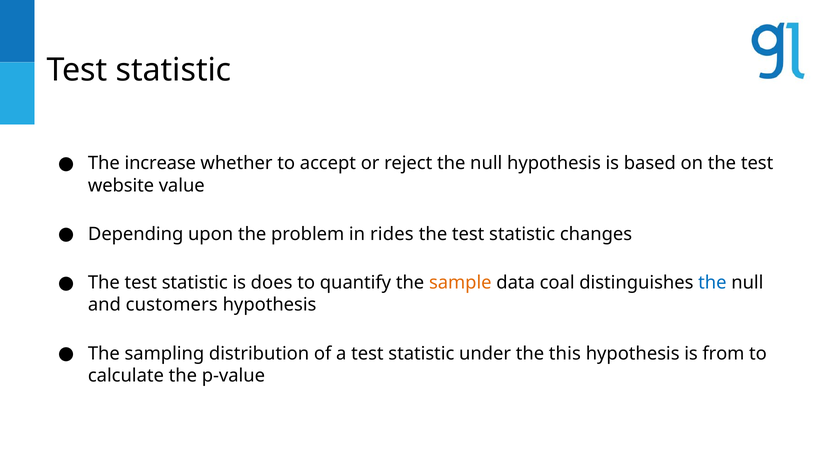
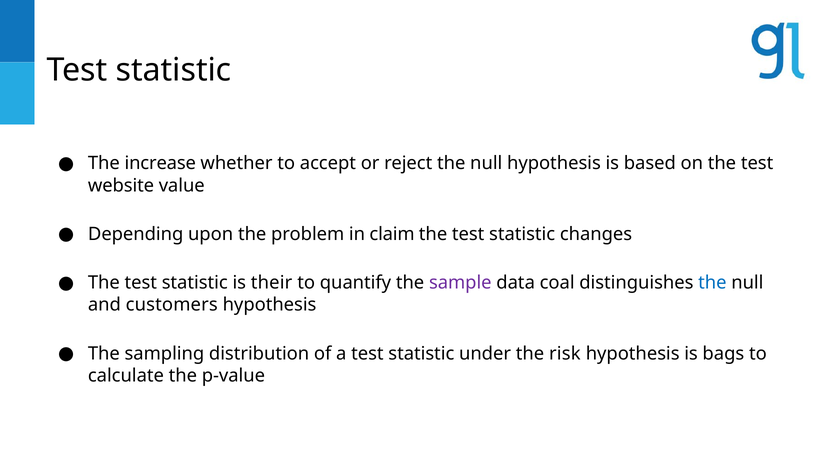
rides: rides -> claim (392, 234)
does: does -> their (272, 282)
sample colour: orange -> purple (460, 282)
this: this -> risk (565, 353)
from: from -> bags (723, 353)
